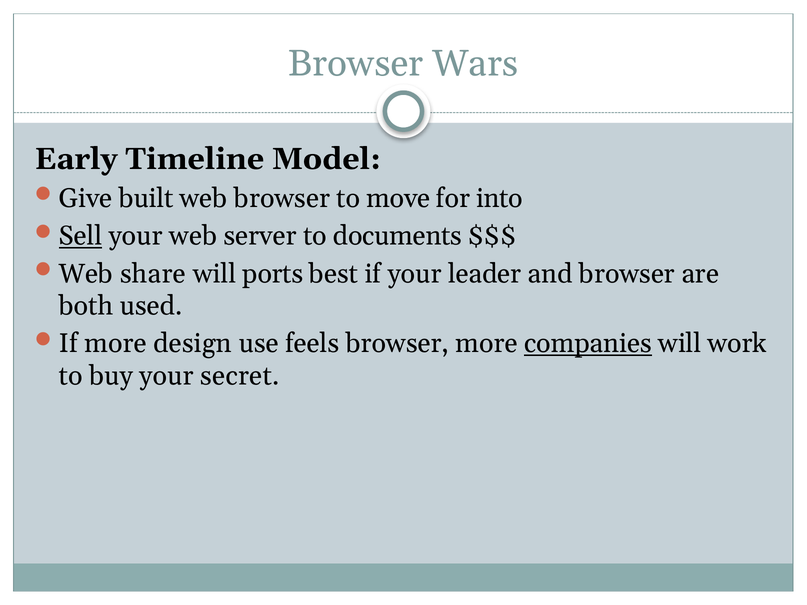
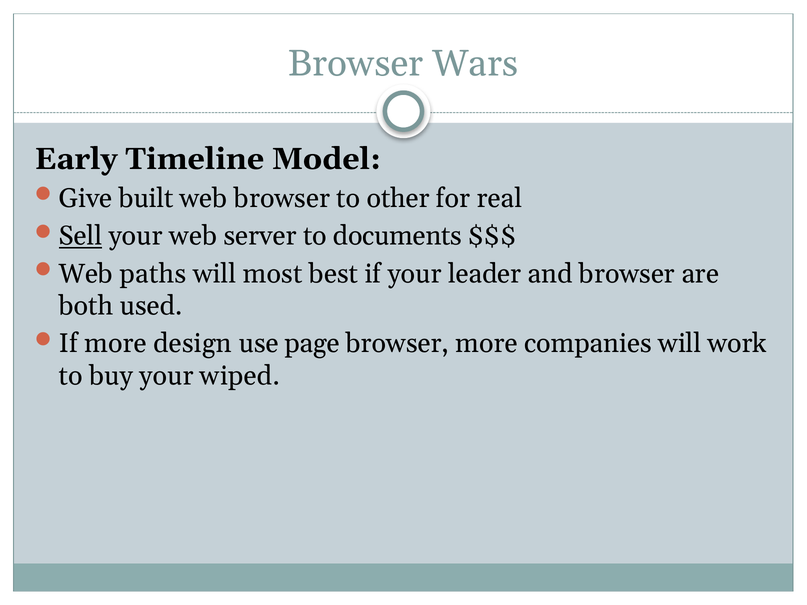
move: move -> other (398, 198)
into: into -> real (499, 198)
share: share -> paths (153, 274)
ports: ports -> most (273, 274)
feels: feels -> page (312, 344)
companies underline: present -> none (588, 344)
secret: secret -> wiped (240, 376)
